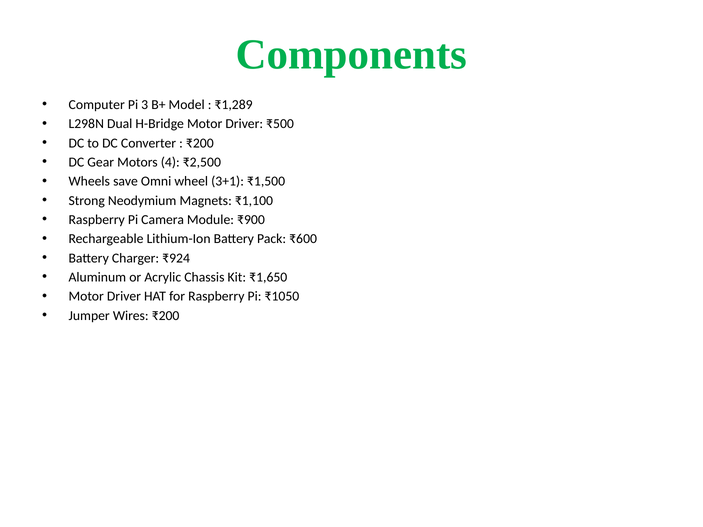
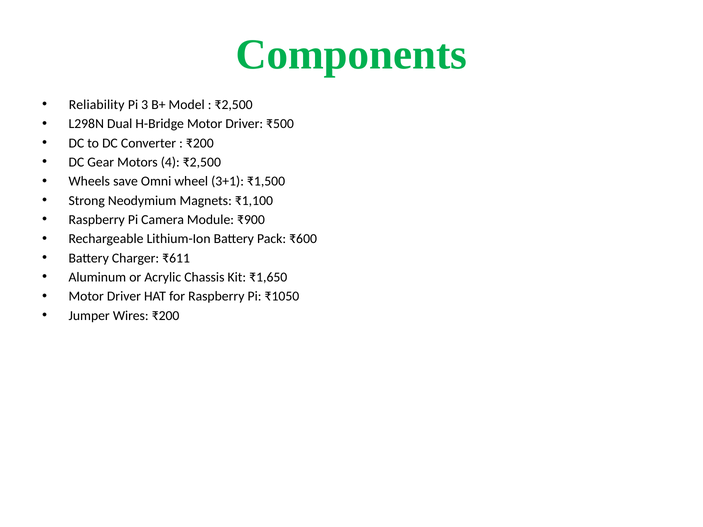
Computer: Computer -> Reliability (97, 105)
₹1,289: ₹1,289 -> ₹2,500 (234, 105)
₹924: ₹924 -> ₹611 (176, 258)
